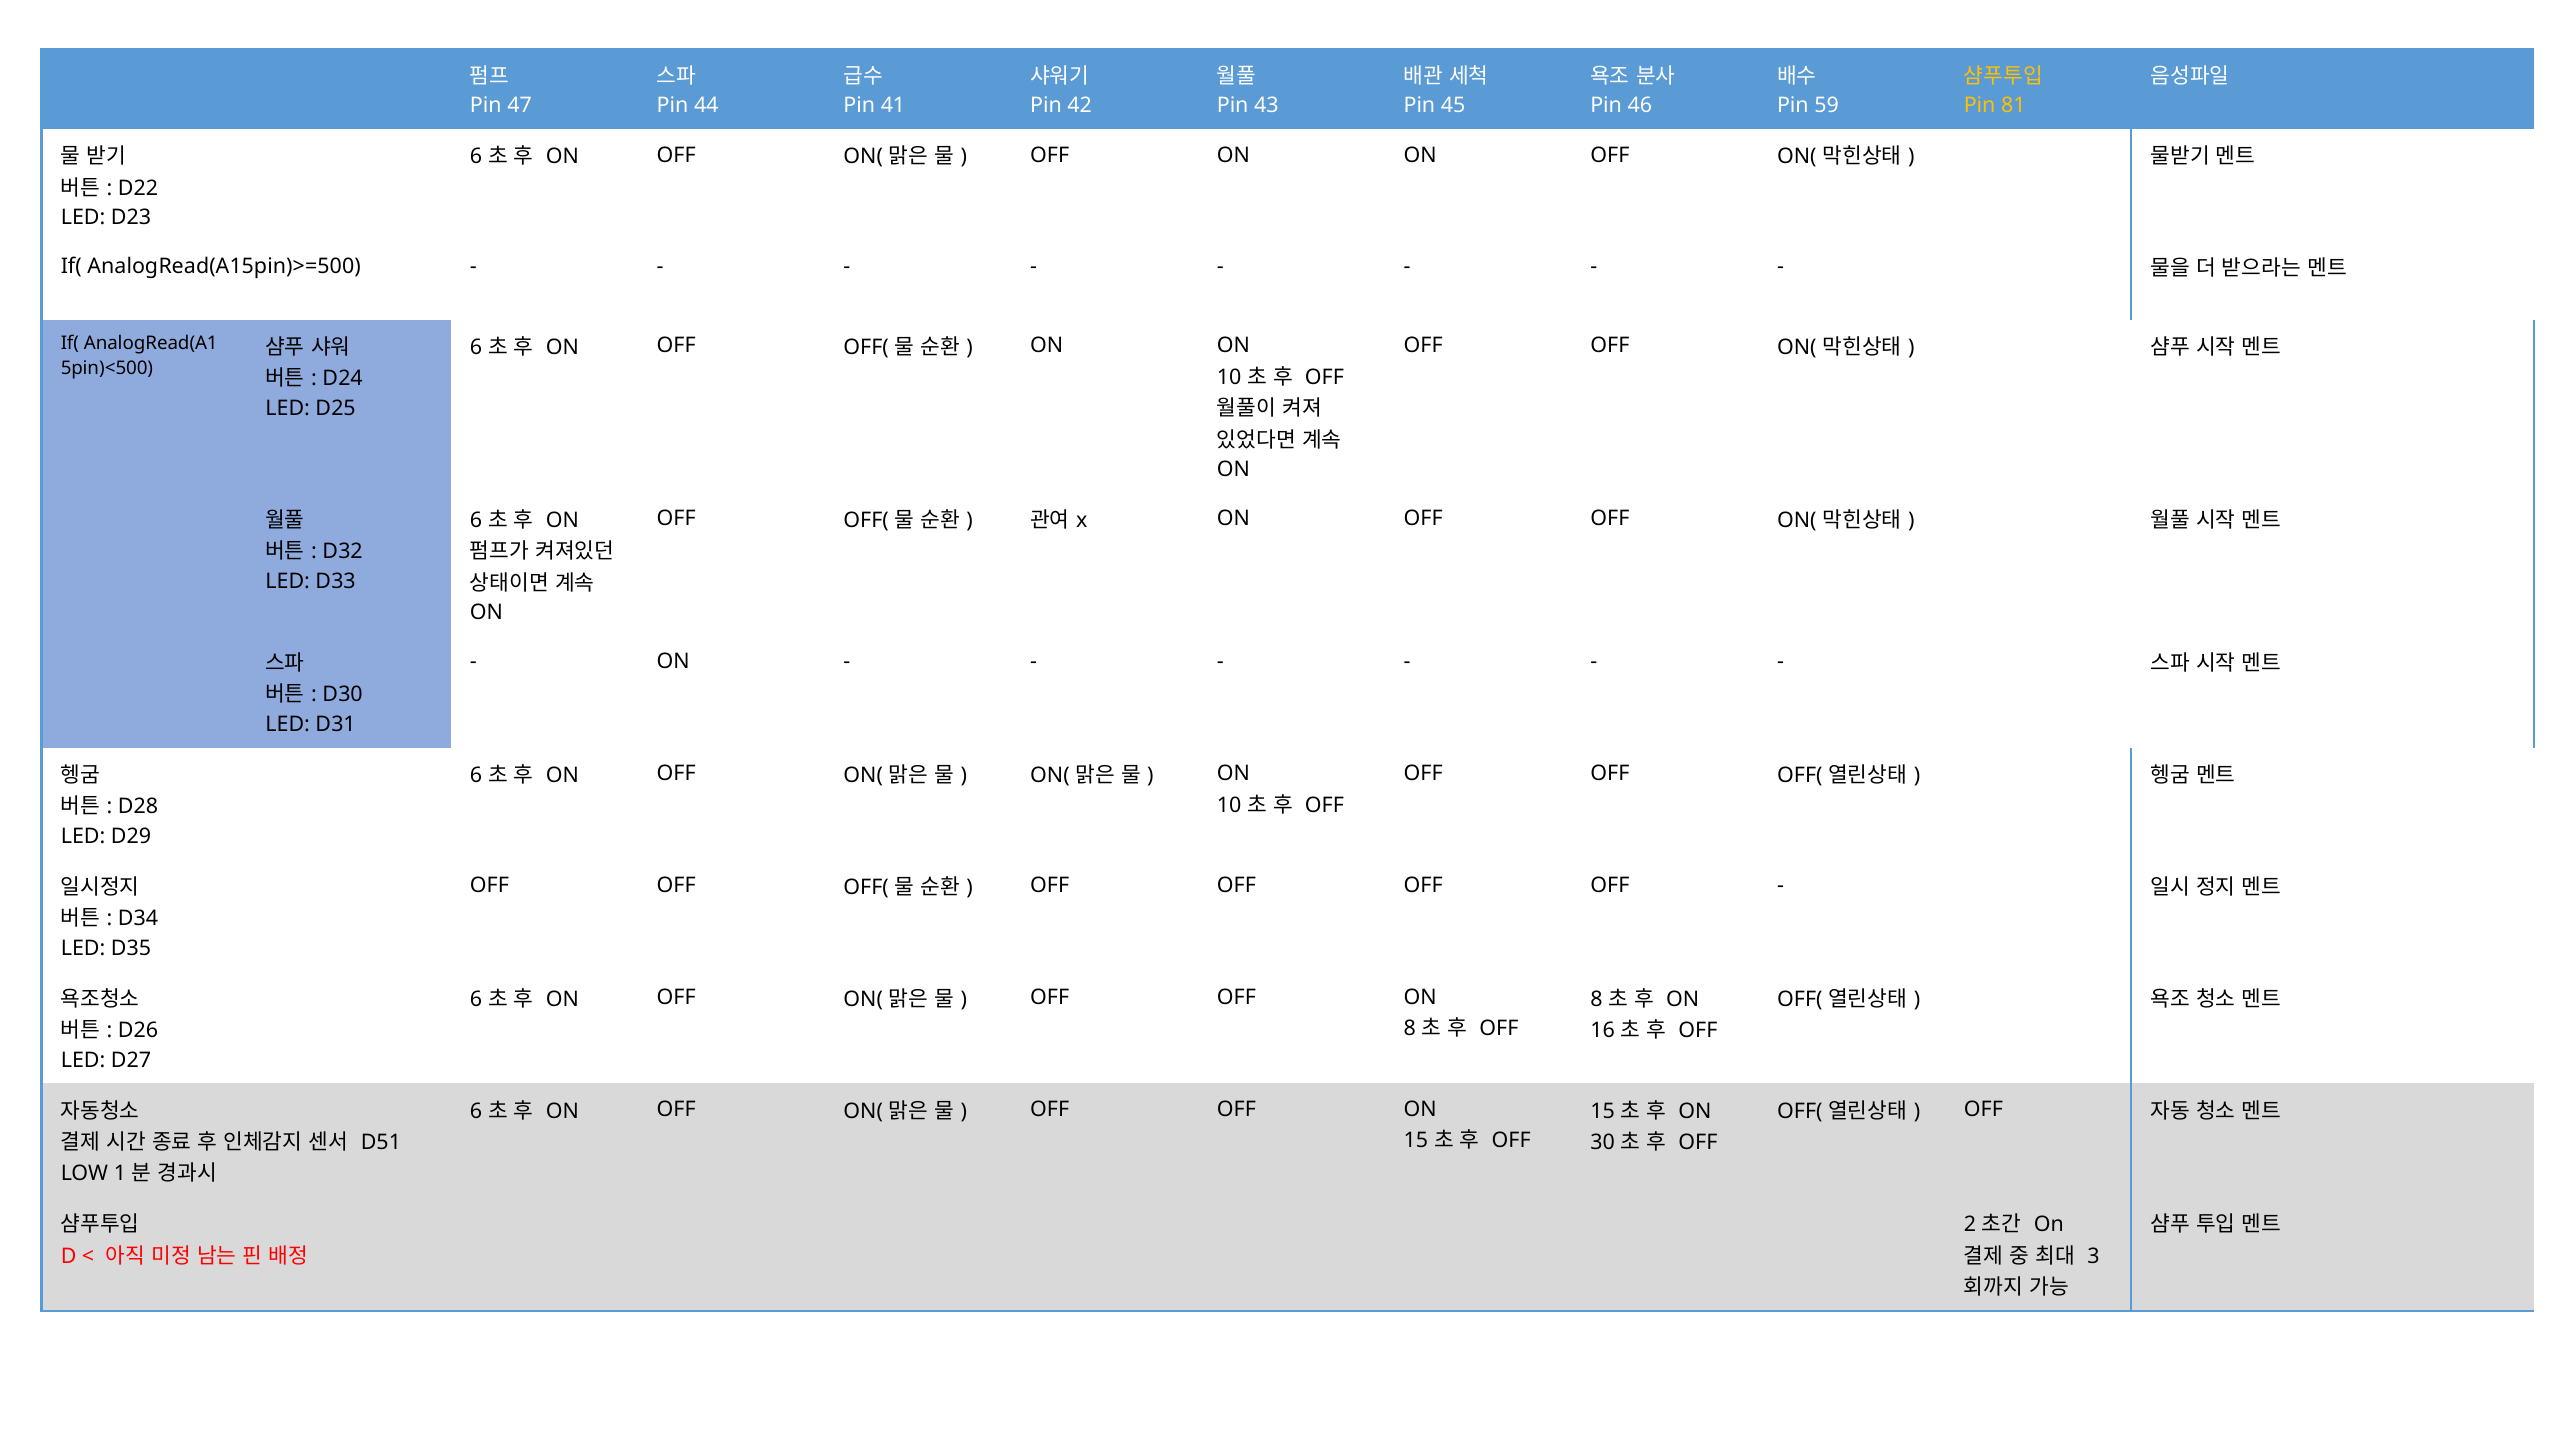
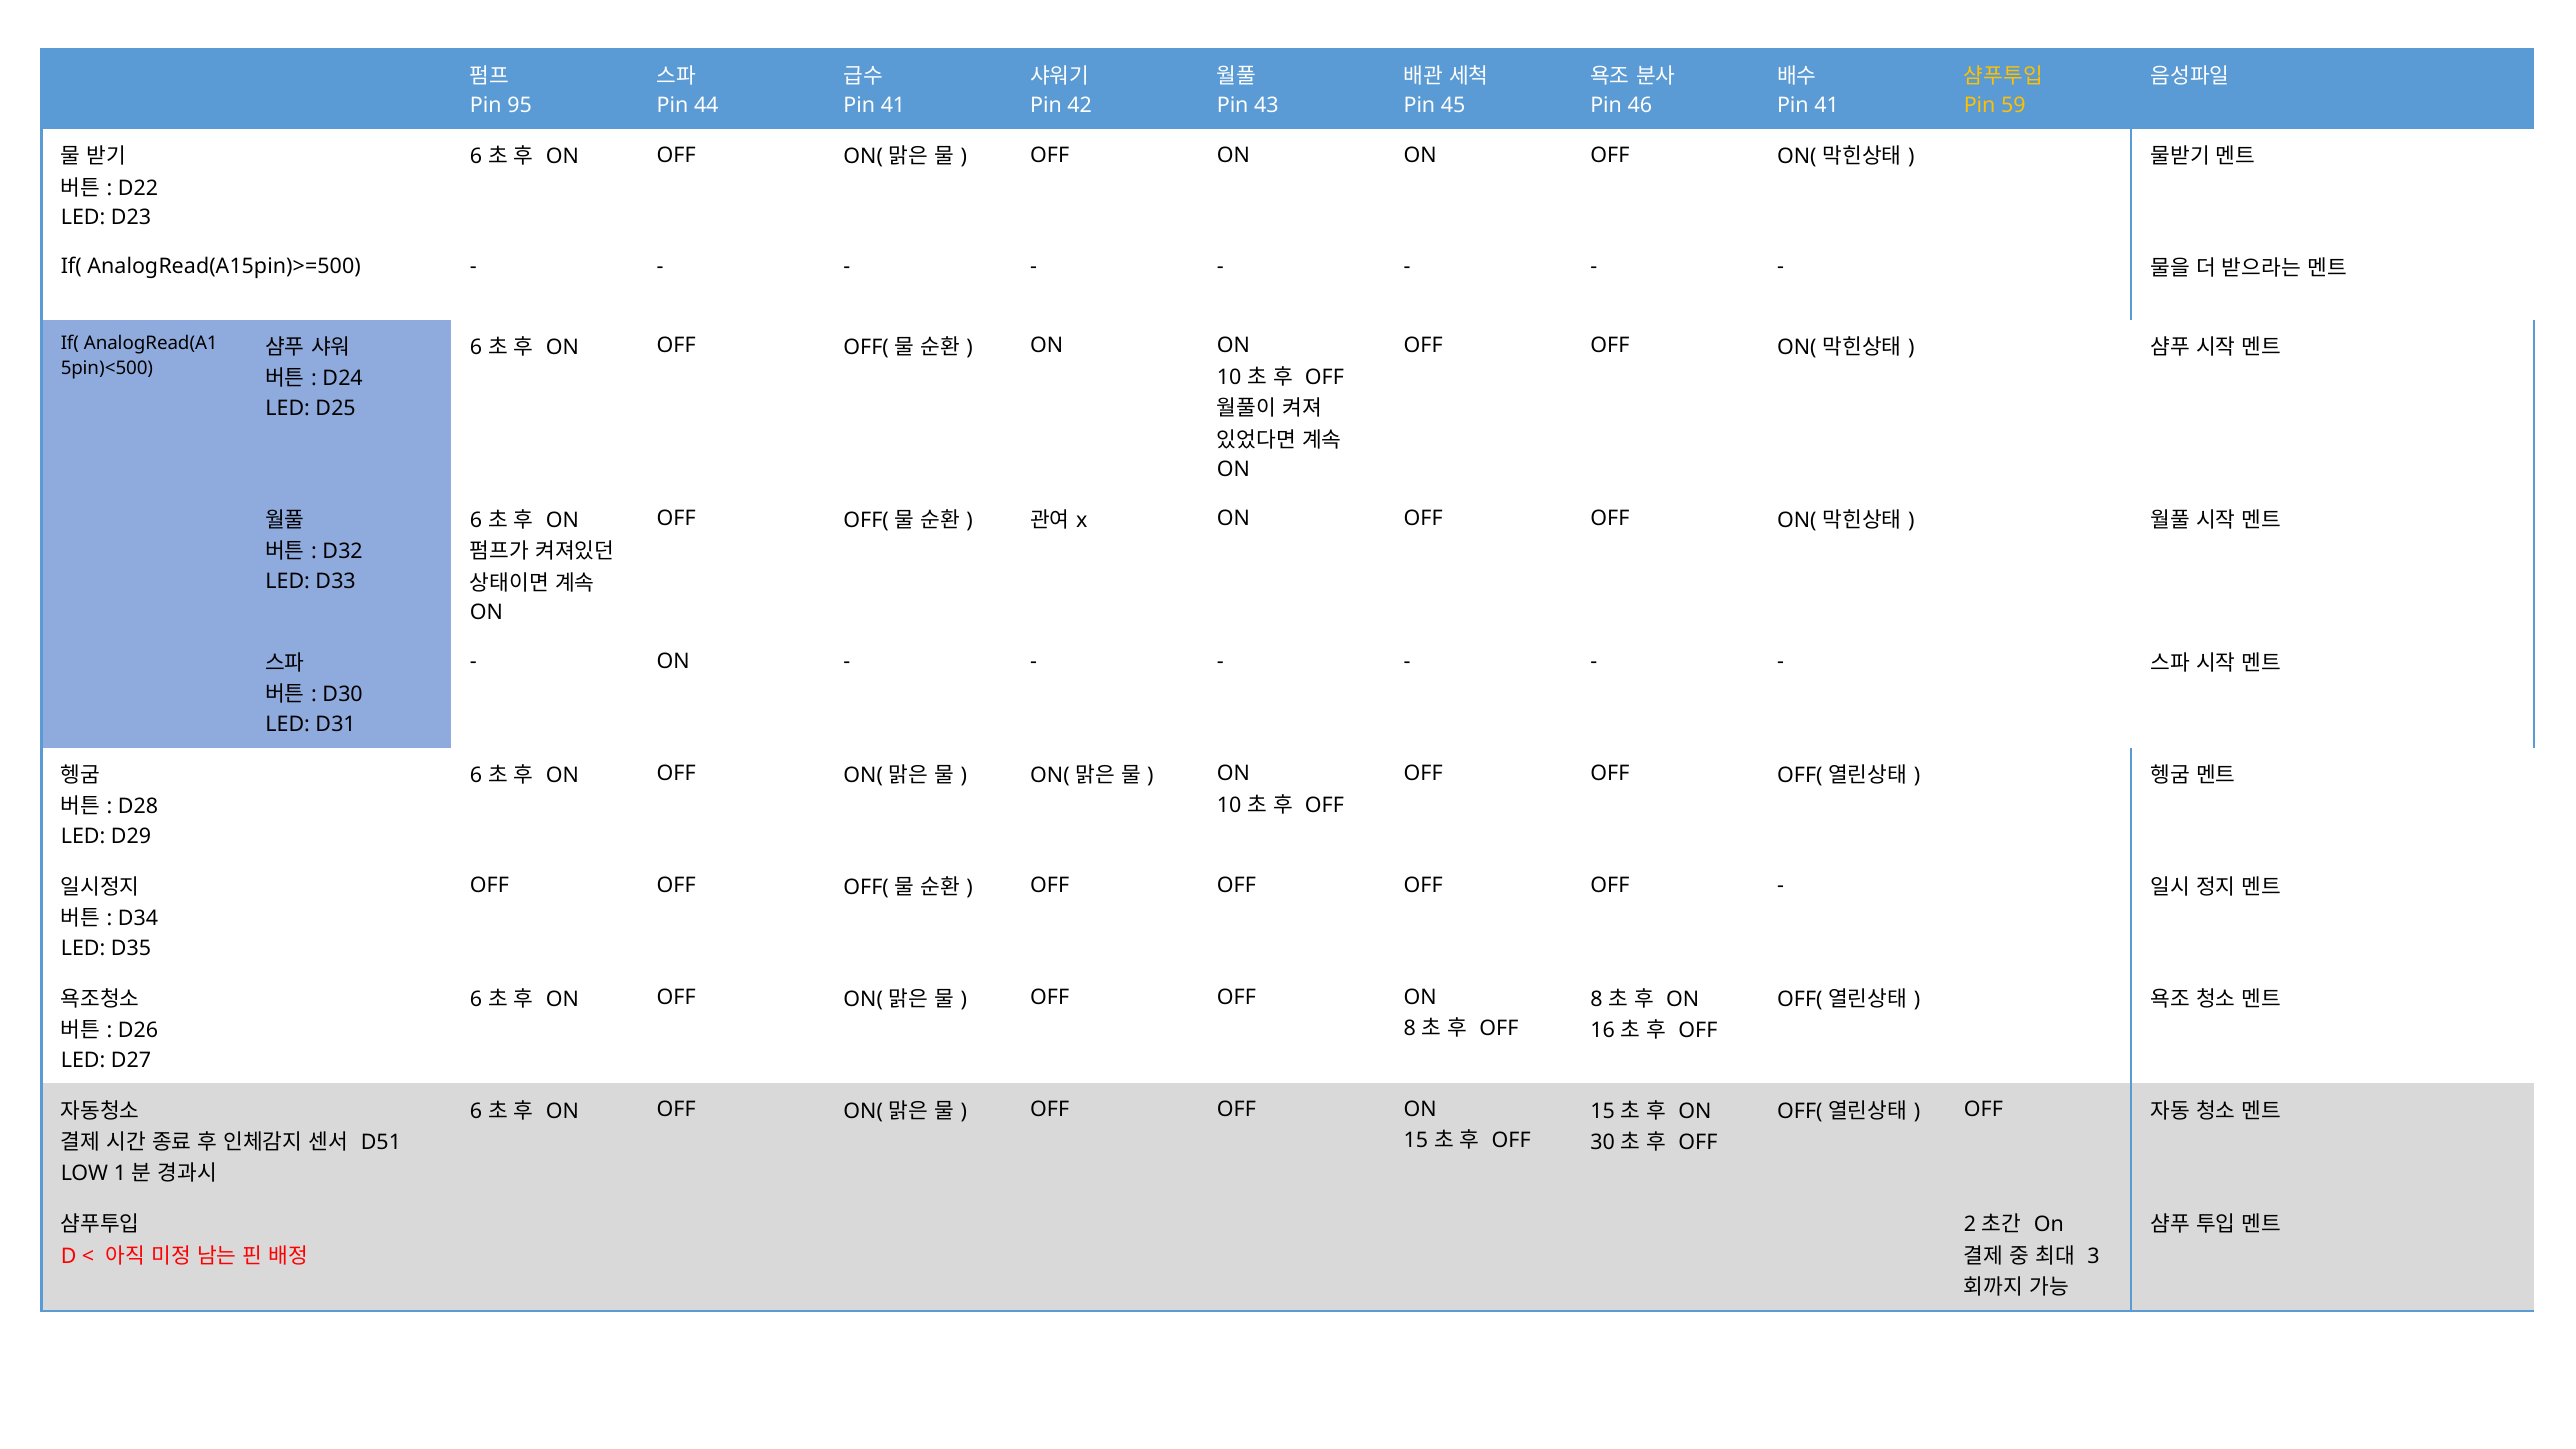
47: 47 -> 95 (520, 106)
59: 59 -> 41 (1827, 106)
81: 81 -> 59 (2013, 106)
